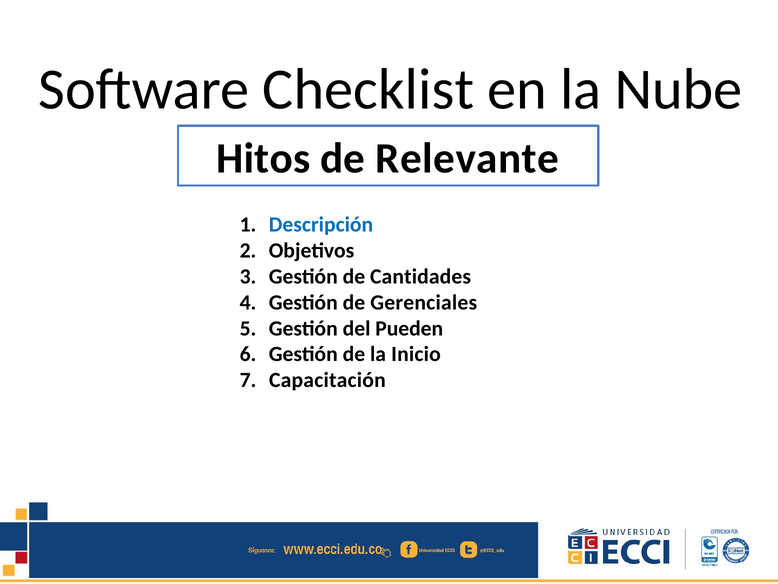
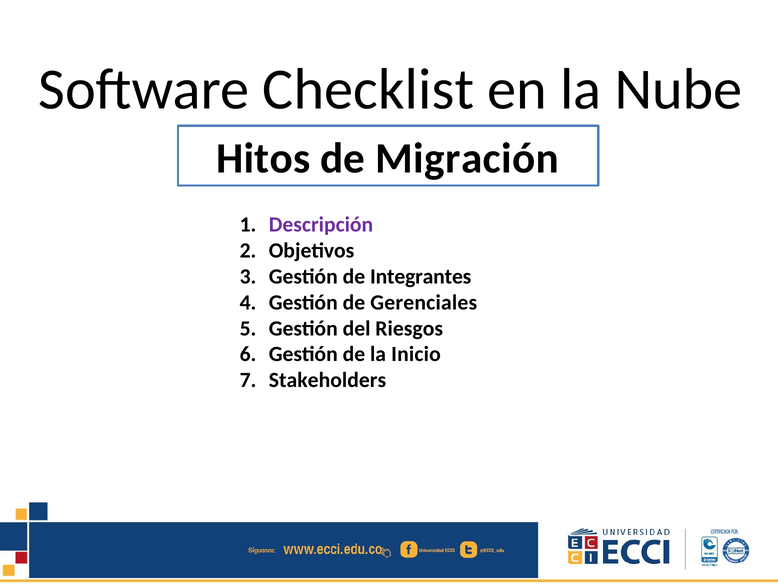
Relevante: Relevante -> Migración (467, 158)
Descripción colour: blue -> purple (321, 224)
Cantidades: Cantidades -> Integrantes (421, 276)
Pueden: Pueden -> Riesgos (409, 328)
Capacitación: Capacitación -> Stakeholders (327, 380)
